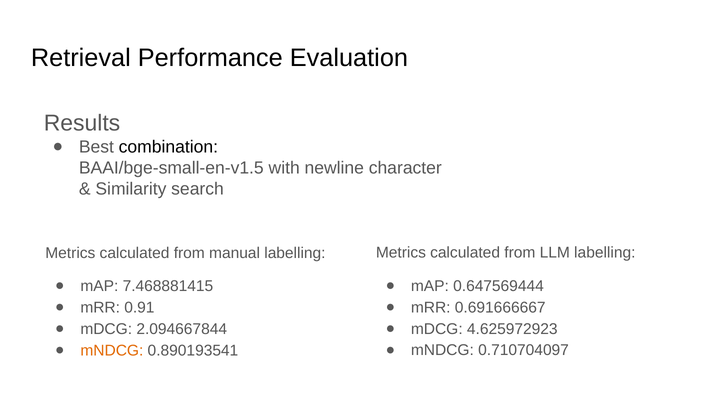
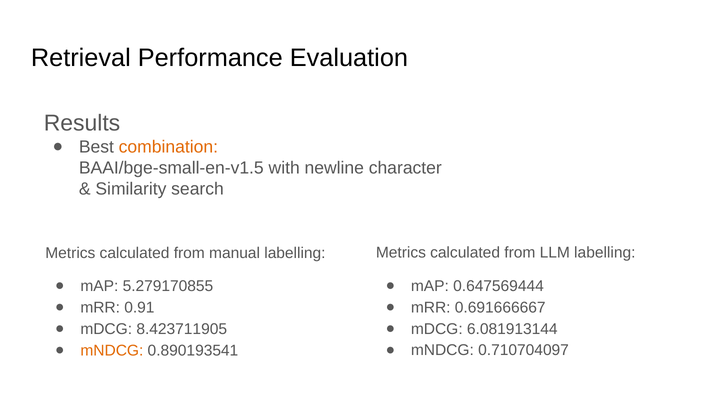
combination colour: black -> orange (168, 147)
7.468881415: 7.468881415 -> 5.279170855 (168, 286)
2.094667844: 2.094667844 -> 8.423711905 (182, 329)
4.625972923: 4.625972923 -> 6.081913144 (512, 329)
